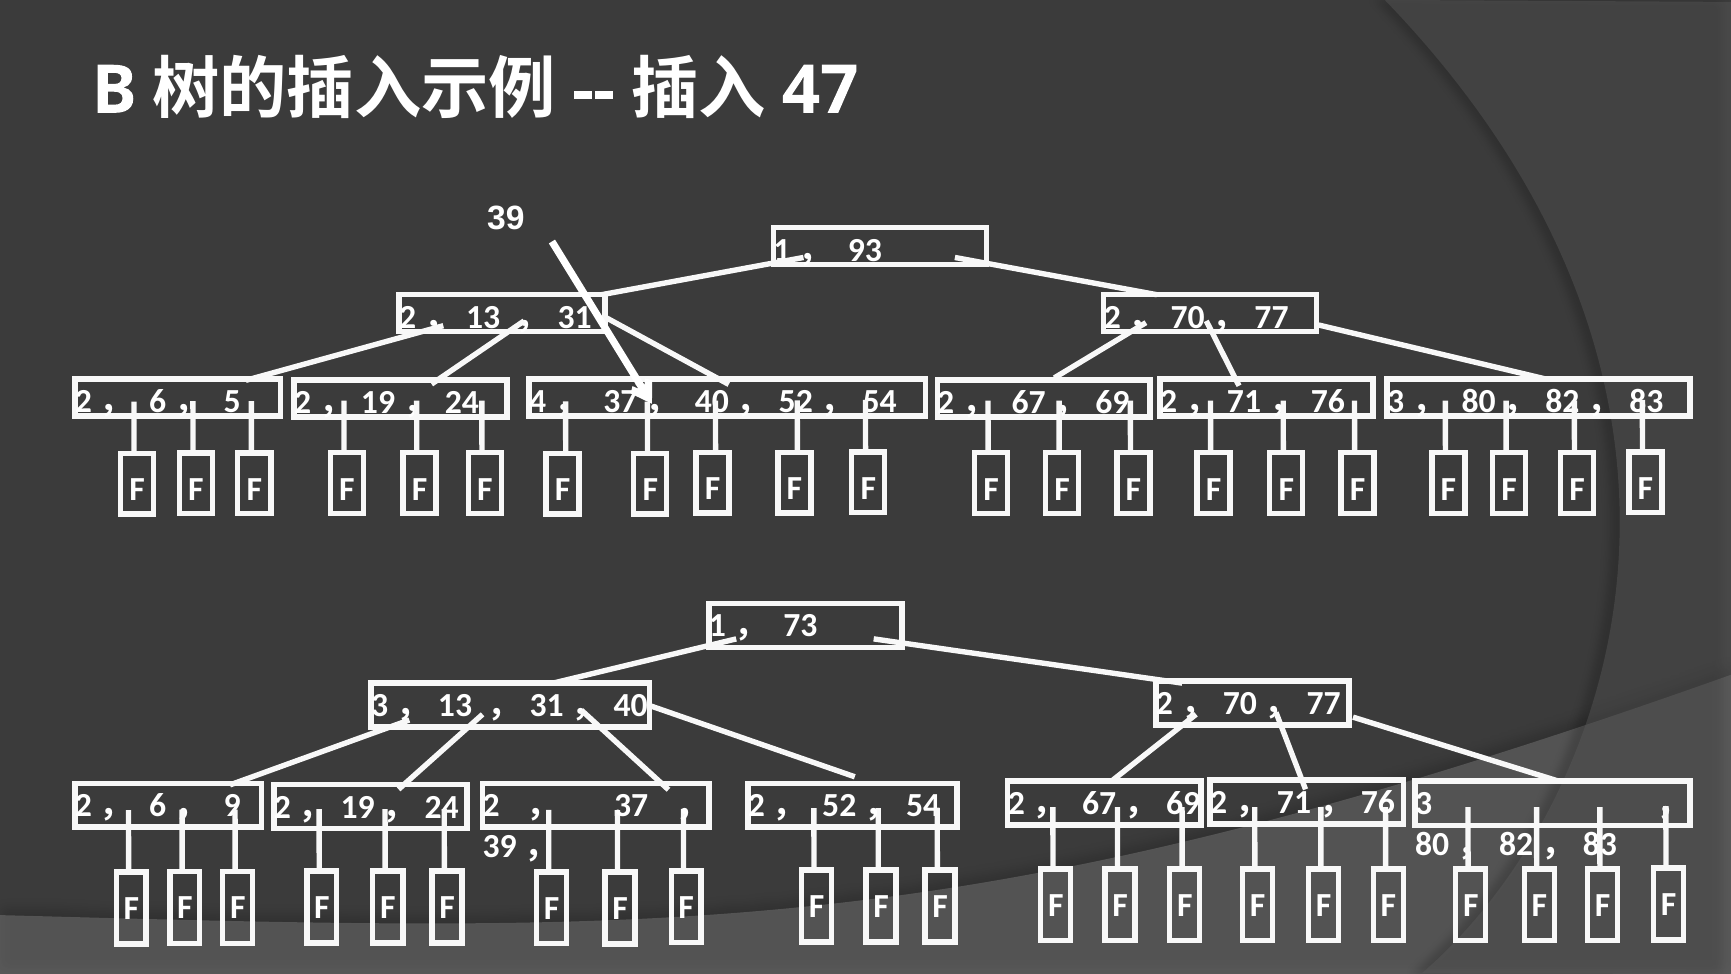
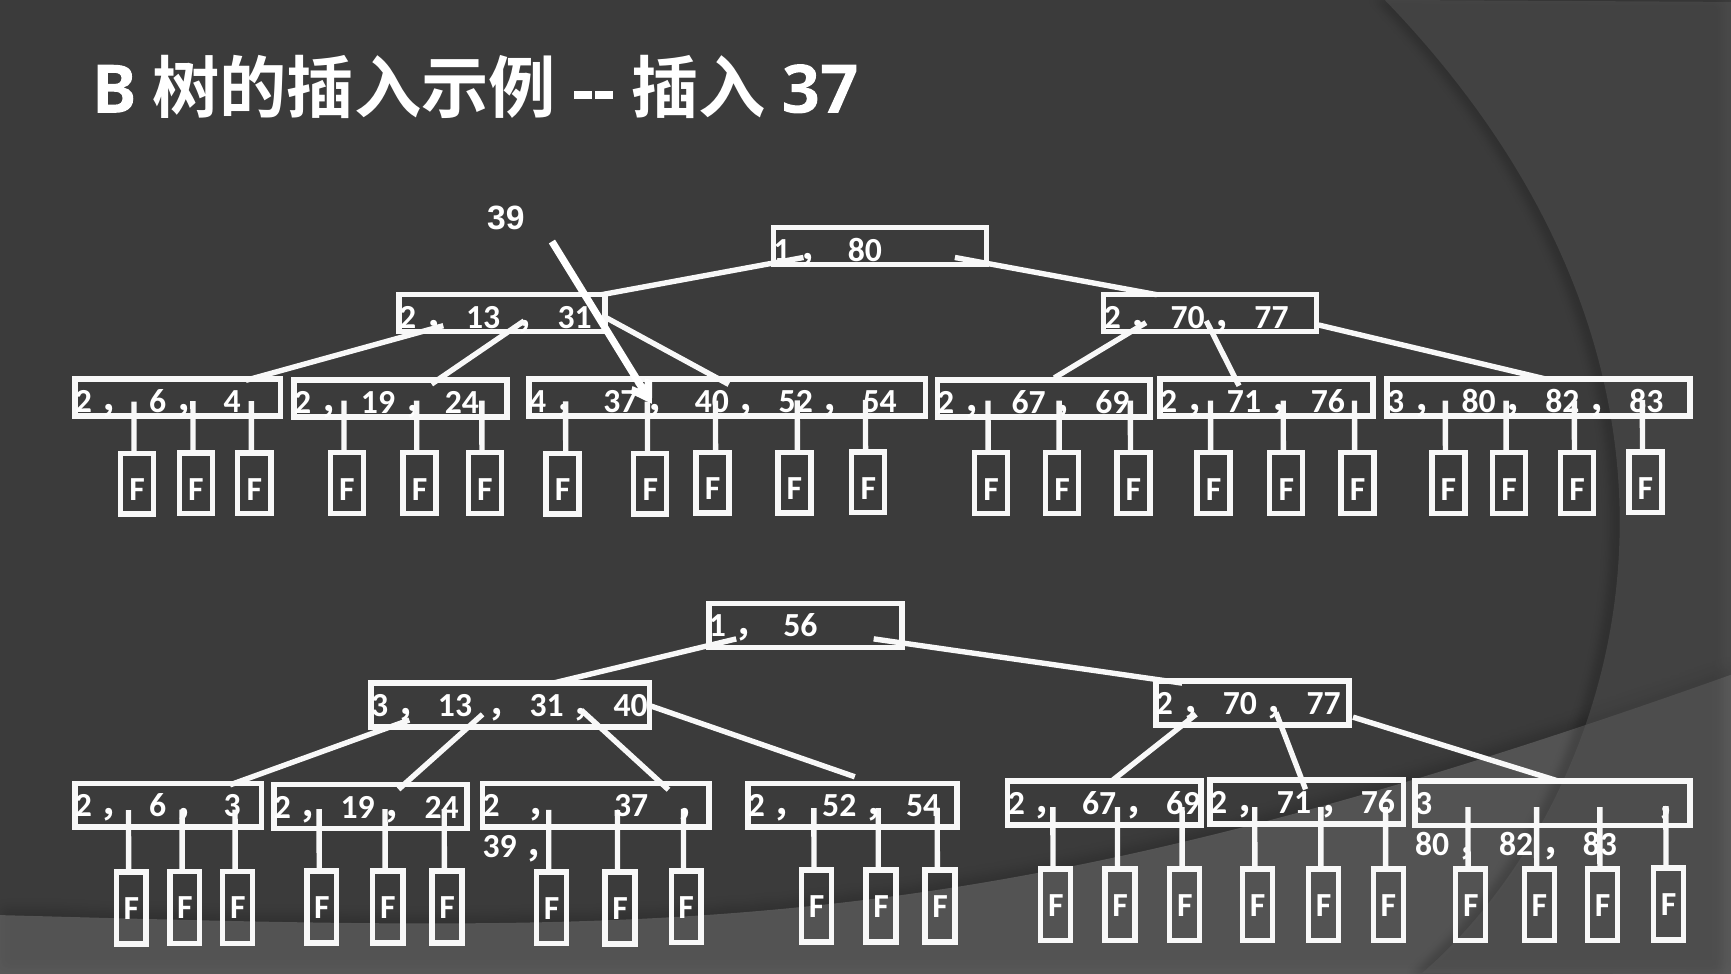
47: 47 -> 37 (820, 91)
93: 93 -> 80 (865, 250)
5: 5 -> 4 (232, 401)
73: 73 -> 56 (800, 626)
6， 9: 9 -> 3 (232, 806)
